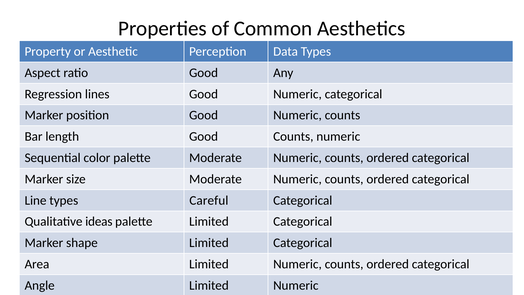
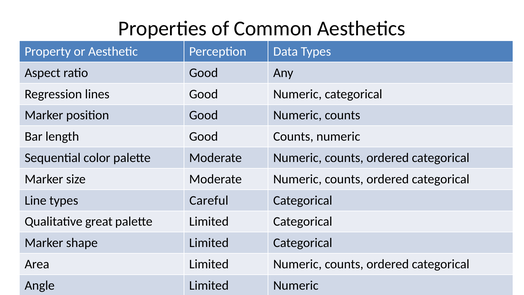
ideas: ideas -> great (99, 221)
